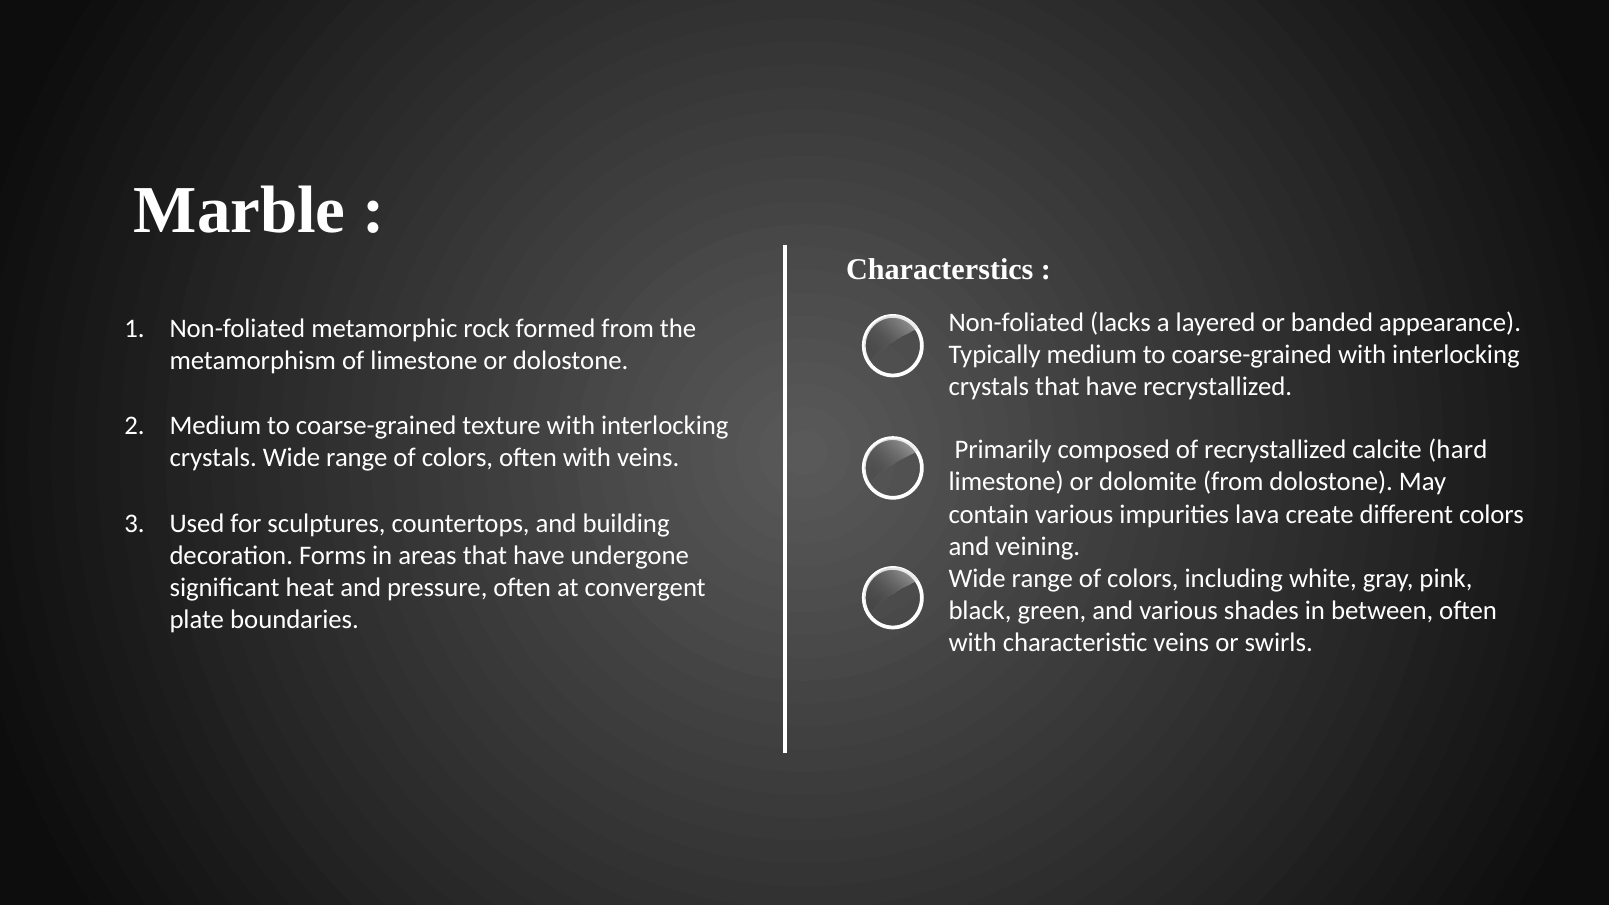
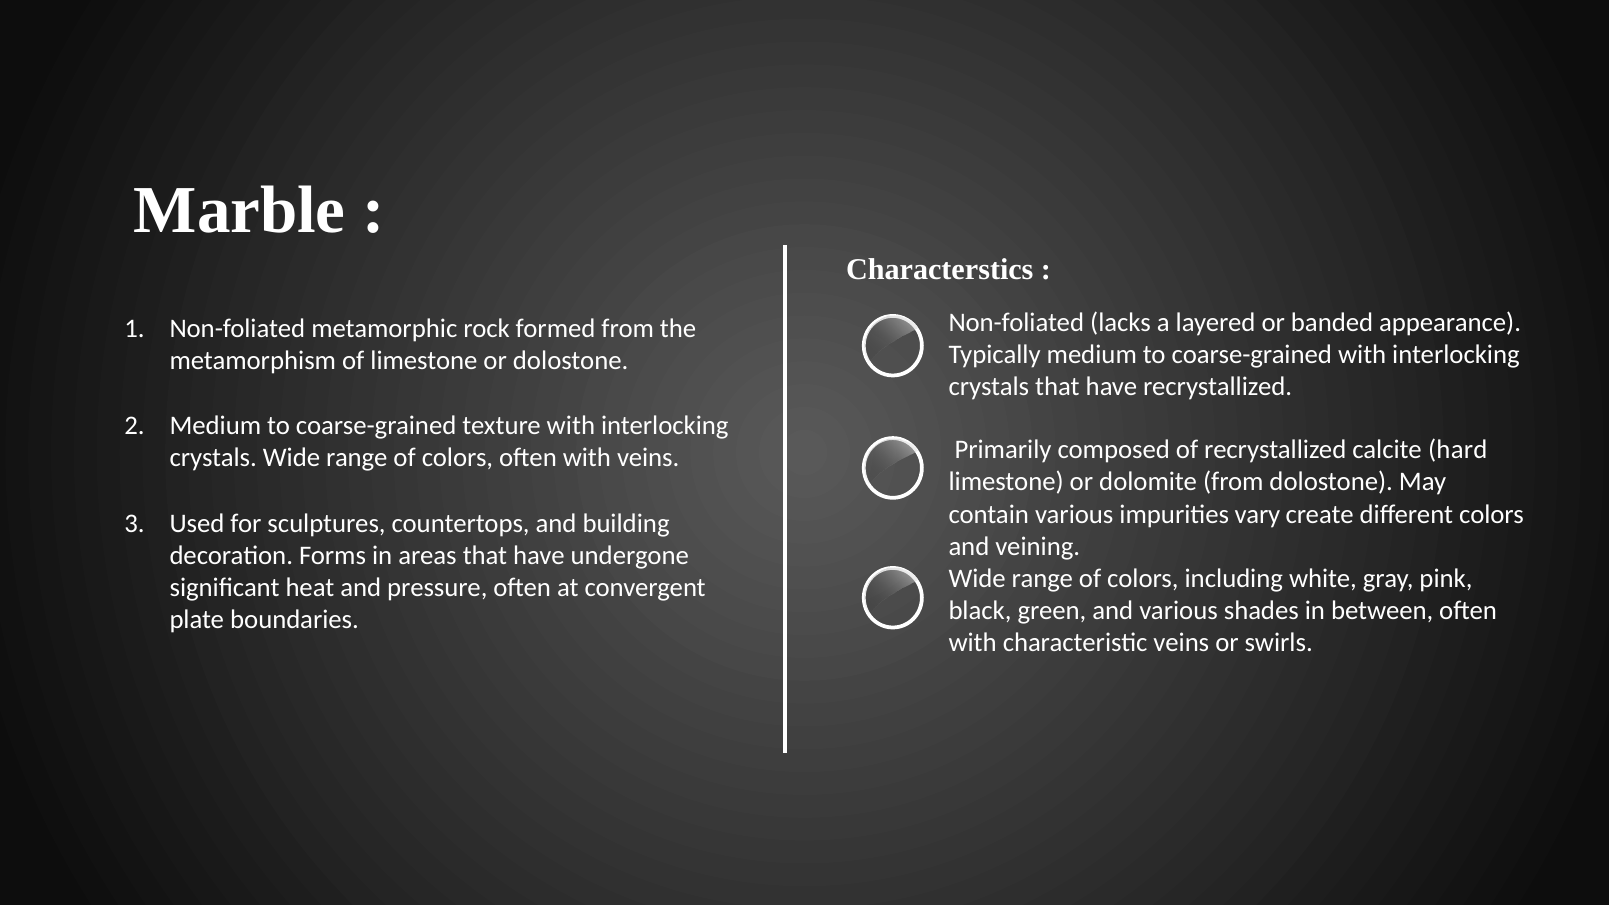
lava: lava -> vary (1257, 514)
